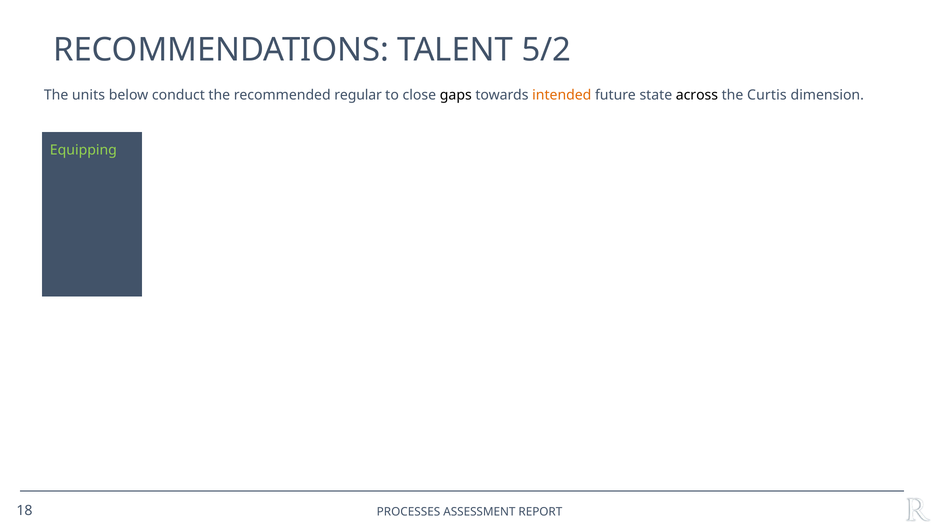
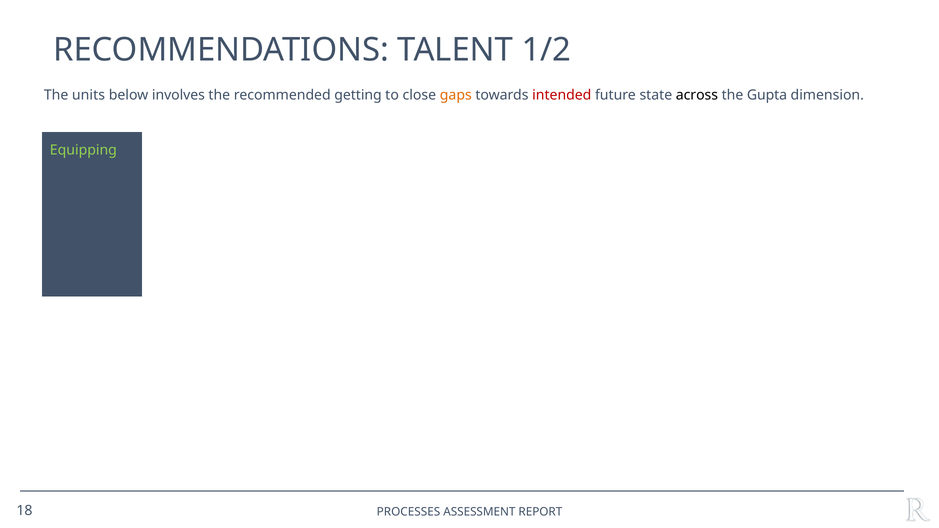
5/2: 5/2 -> 1/2 (546, 50)
conduct: conduct -> involves (178, 95)
regular: regular -> getting (358, 95)
gaps colour: black -> orange (456, 95)
intended colour: orange -> red (562, 95)
Curtis: Curtis -> Gupta (767, 95)
